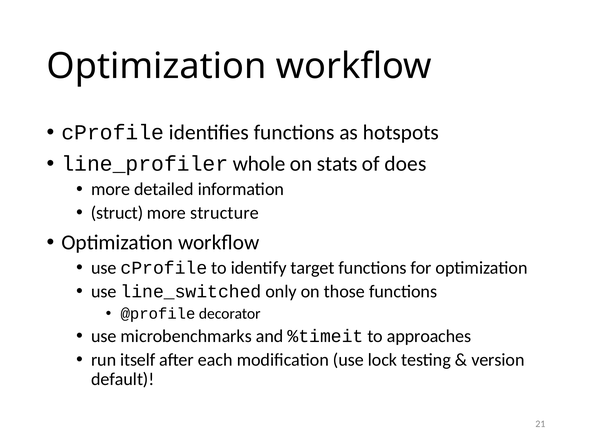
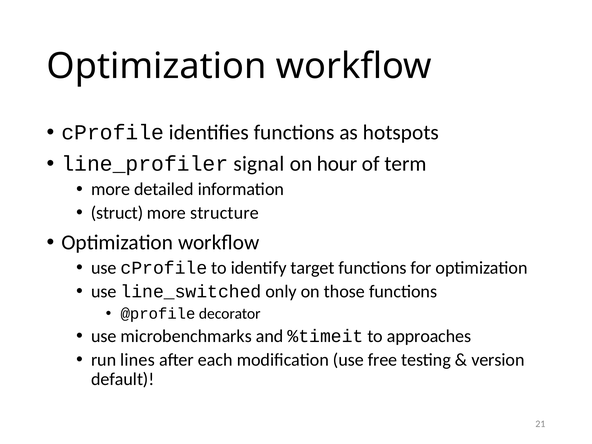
whole: whole -> signal (259, 164)
stats: stats -> hour (337, 164)
does: does -> term (406, 164)
itself: itself -> lines (138, 360)
lock: lock -> free (383, 360)
